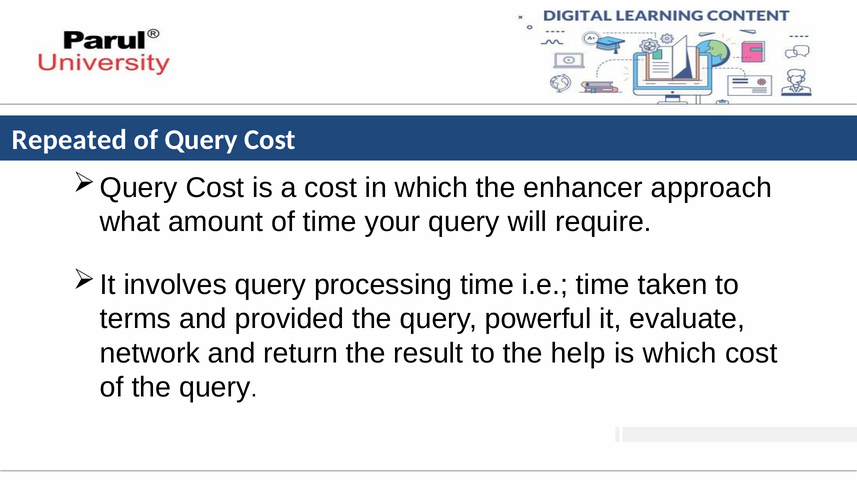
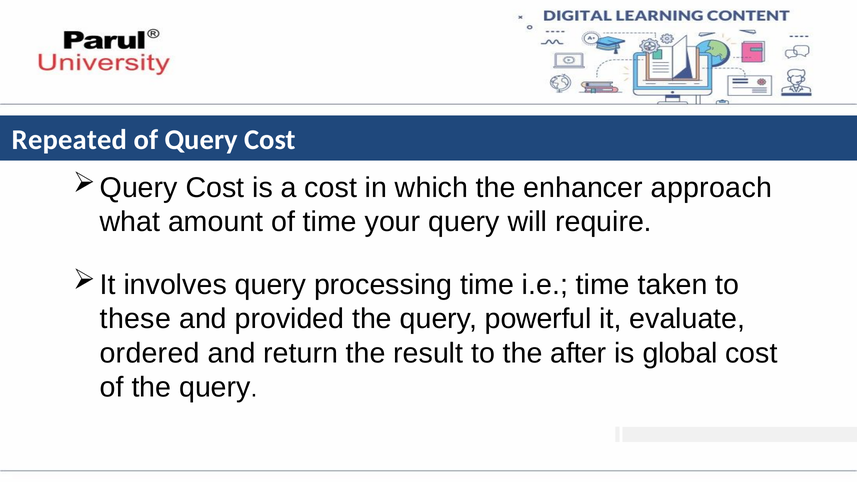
terms: terms -> these (135, 319)
network: network -> ordered (150, 353)
help: help -> after (578, 353)
is which: which -> global (680, 353)
